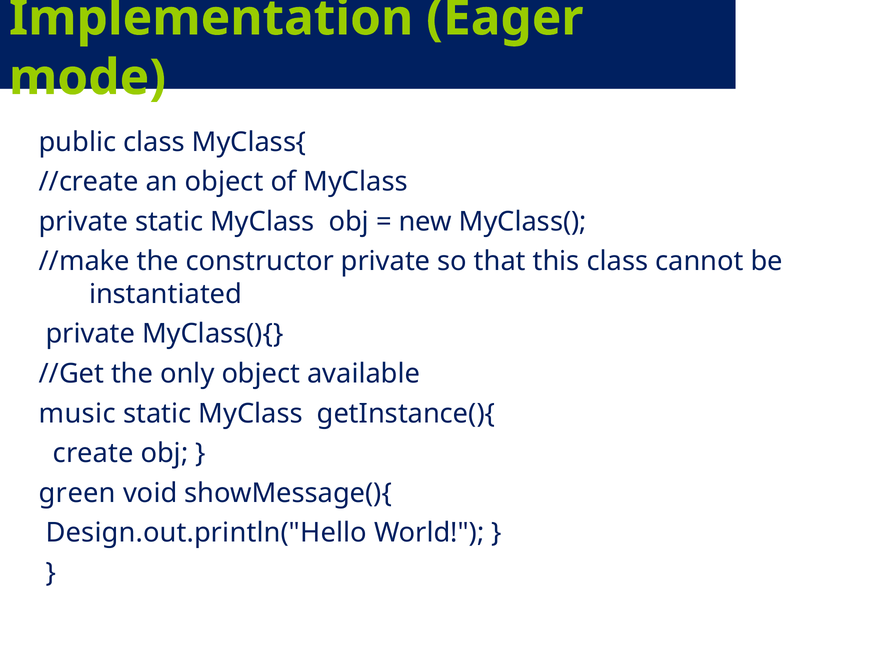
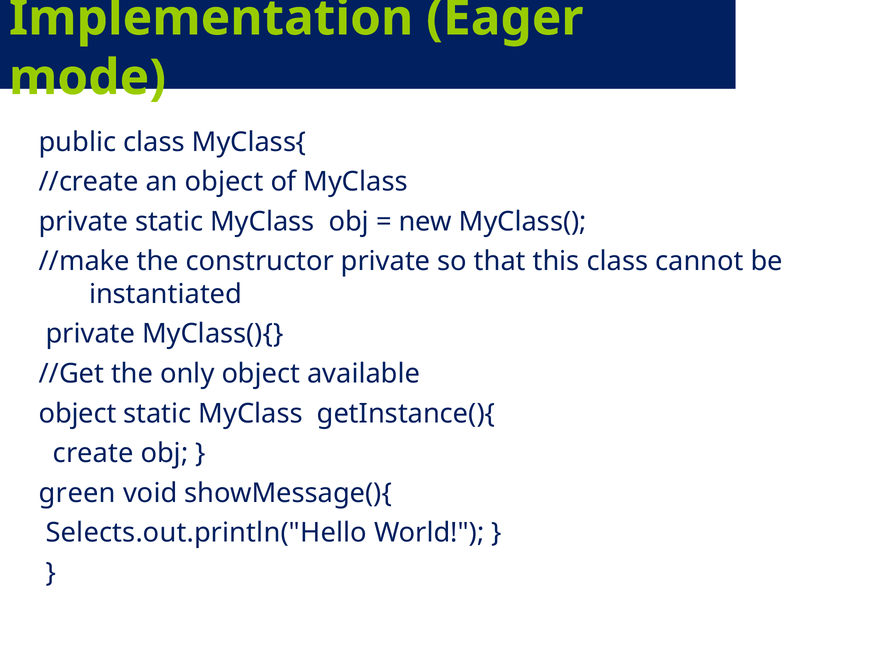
music: music -> object (78, 413)
Design.out.println("Hello: Design.out.println("Hello -> Selects.out.println("Hello (206, 532)
